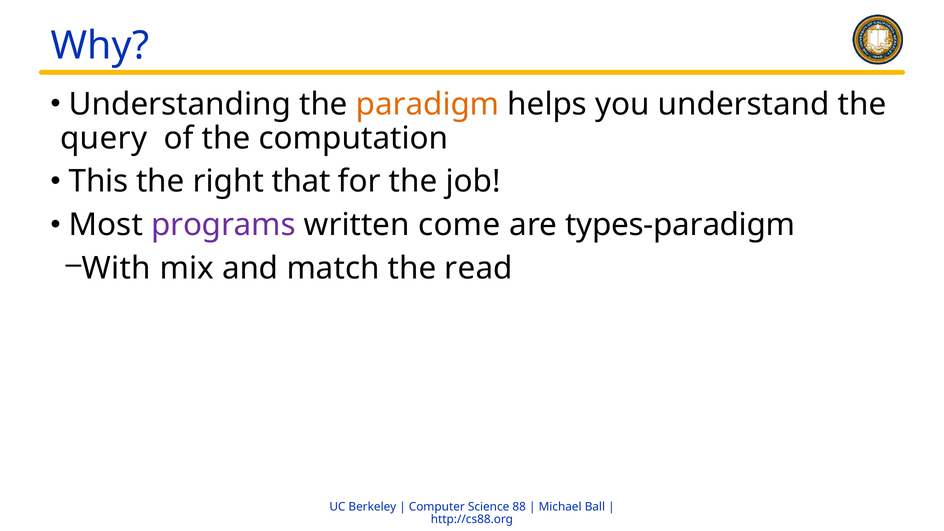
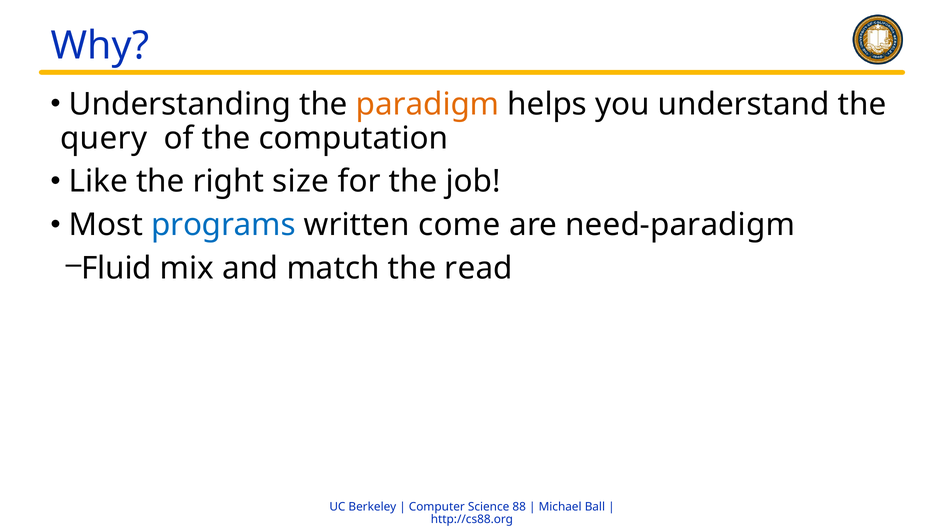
This: This -> Like (98, 182)
that: that -> size (301, 182)
programs colour: purple -> blue (223, 225)
types-paradigm: types-paradigm -> need-paradigm (680, 225)
With: With -> Fluid (117, 268)
